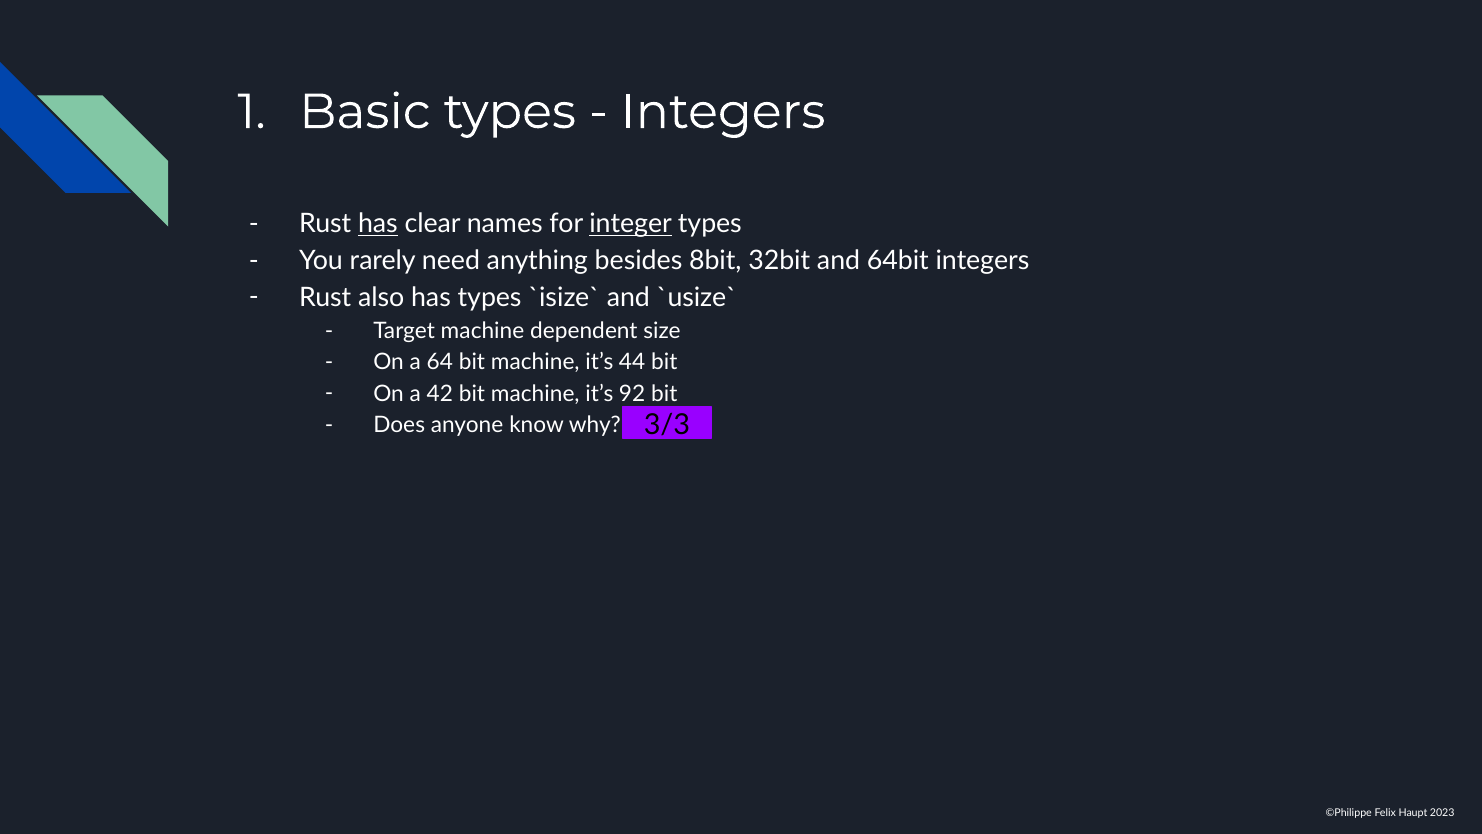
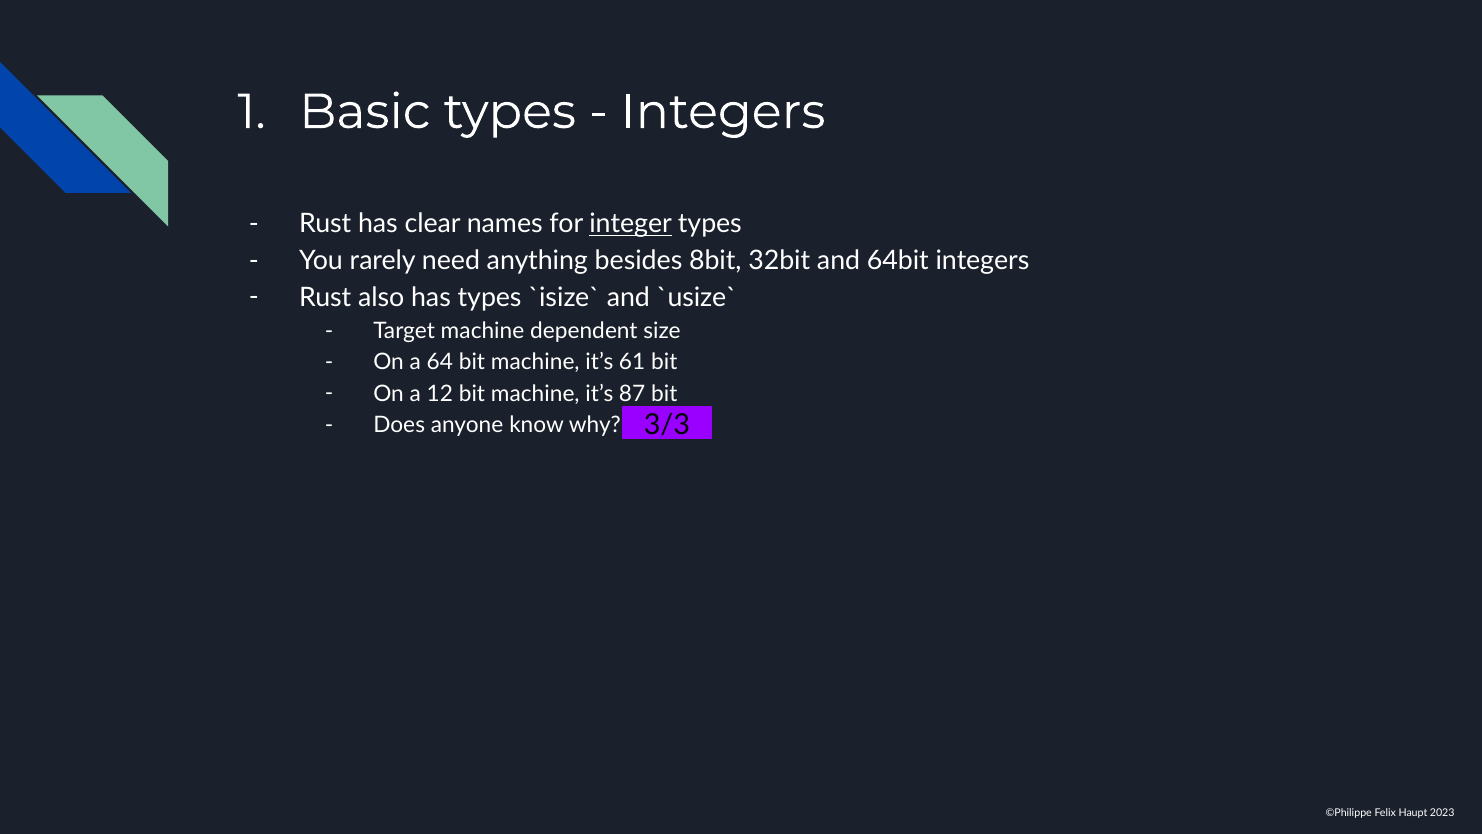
has underline: present -> none (378, 224)
44: 44 -> 61 (632, 362)
42: 42 -> 12 (440, 394)
92: 92 -> 87 (632, 394)
